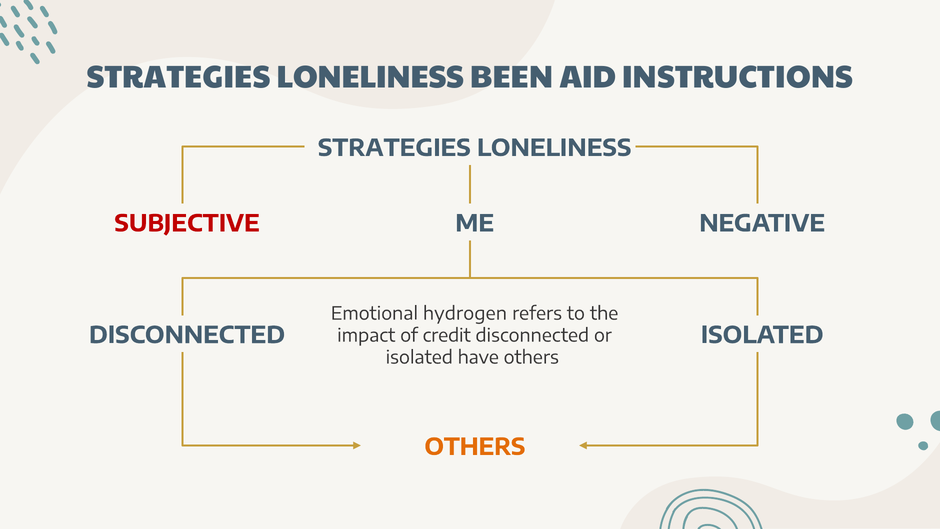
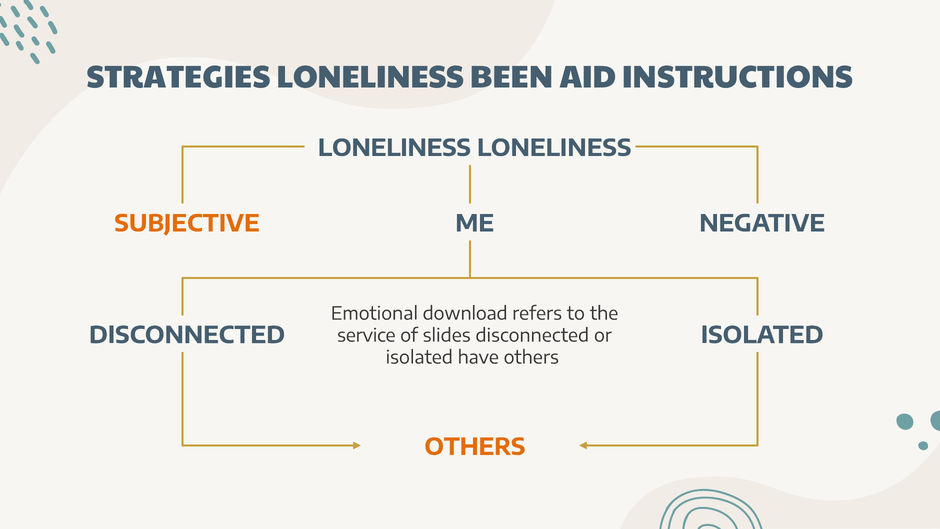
STRATEGIES: STRATEGIES -> LONELINESS (394, 148)
SUBJECTIVE colour: red -> orange (187, 224)
hydrogen: hydrogen -> download (465, 314)
impact: impact -> service (366, 335)
credit: credit -> slides (447, 335)
